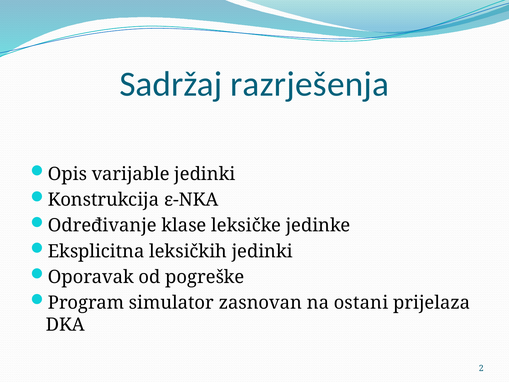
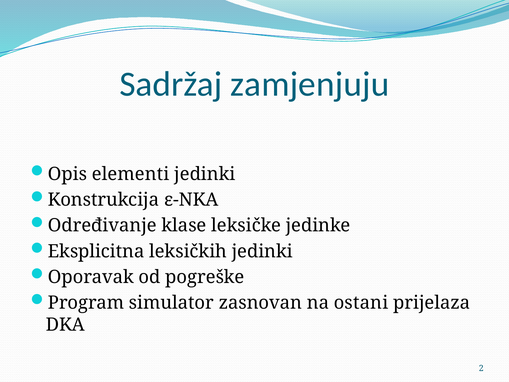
razrješenja: razrješenja -> zamjenjuju (310, 84)
varijable: varijable -> elementi (131, 174)
